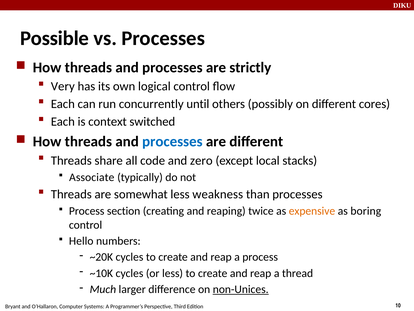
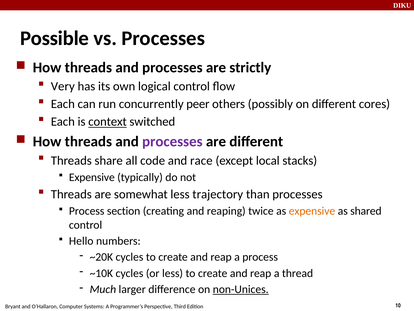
until: until -> peer (198, 104)
context underline: none -> present (108, 122)
processes colour: blue -> purple (172, 141)
zero: zero -> race (201, 160)
Associate: Associate -> Expensive (92, 177)
weakness: weakness -> trajectory (218, 194)
boring: boring -> shared (366, 211)
